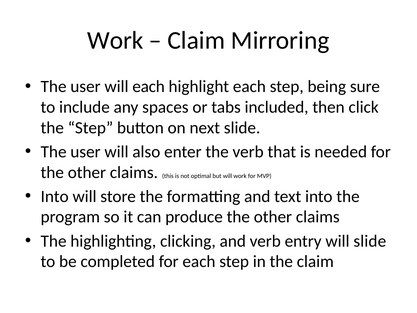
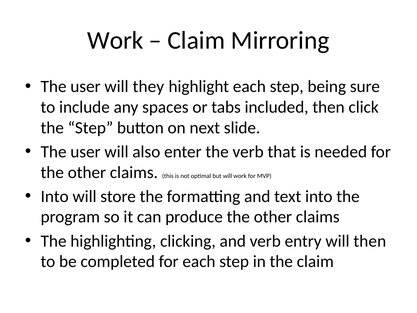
will each: each -> they (148, 87)
will slide: slide -> then (370, 241)
